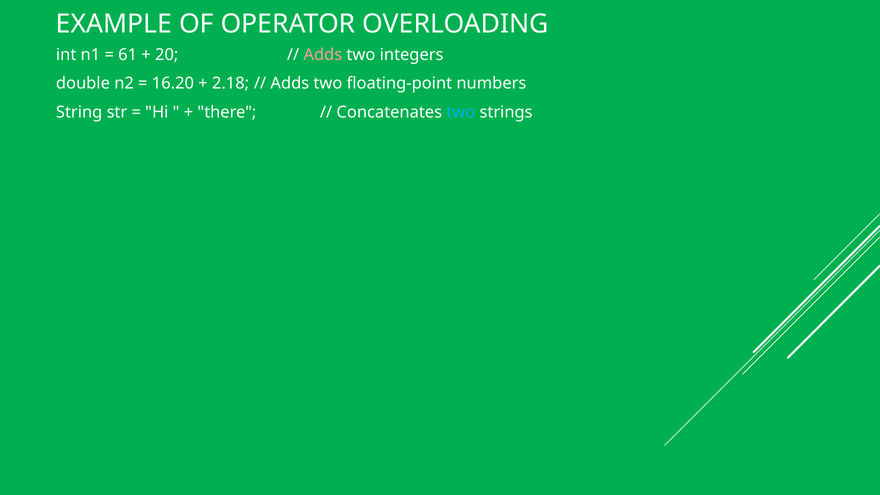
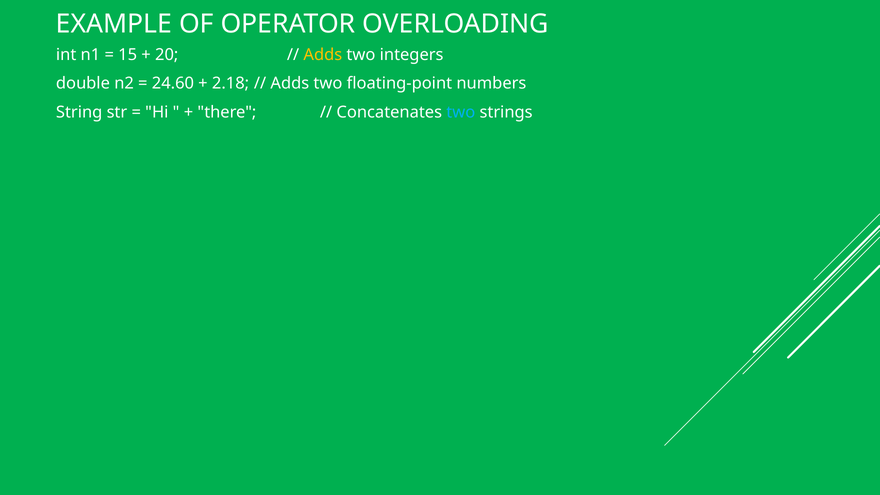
61: 61 -> 15 (128, 55)
Adds colour: pink -> yellow (323, 55)
16.20: 16.20 -> 24.60 (173, 83)
